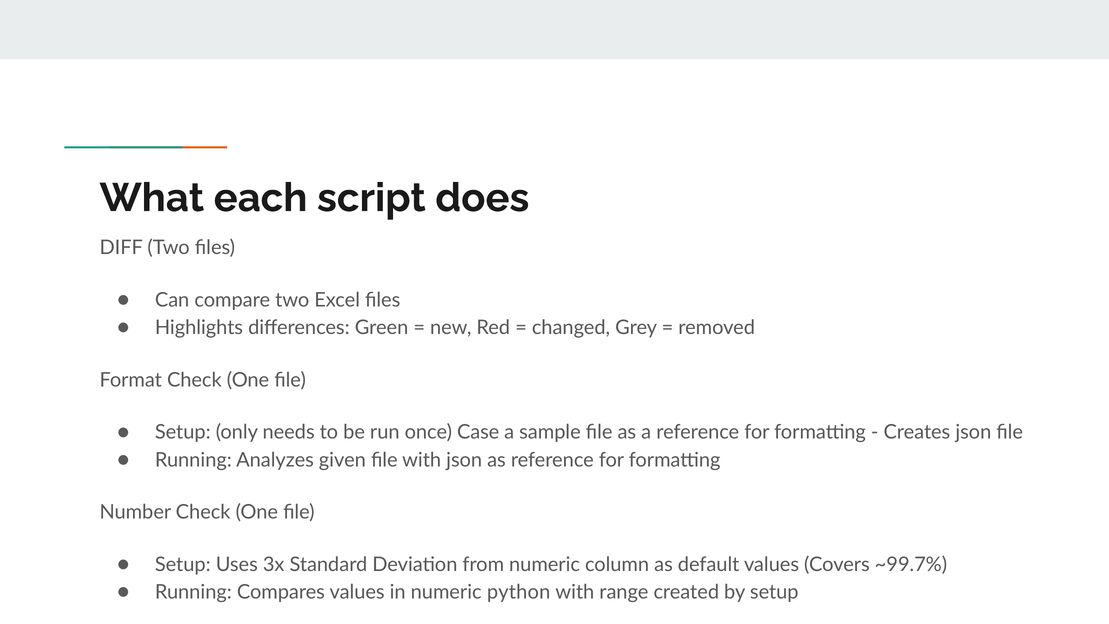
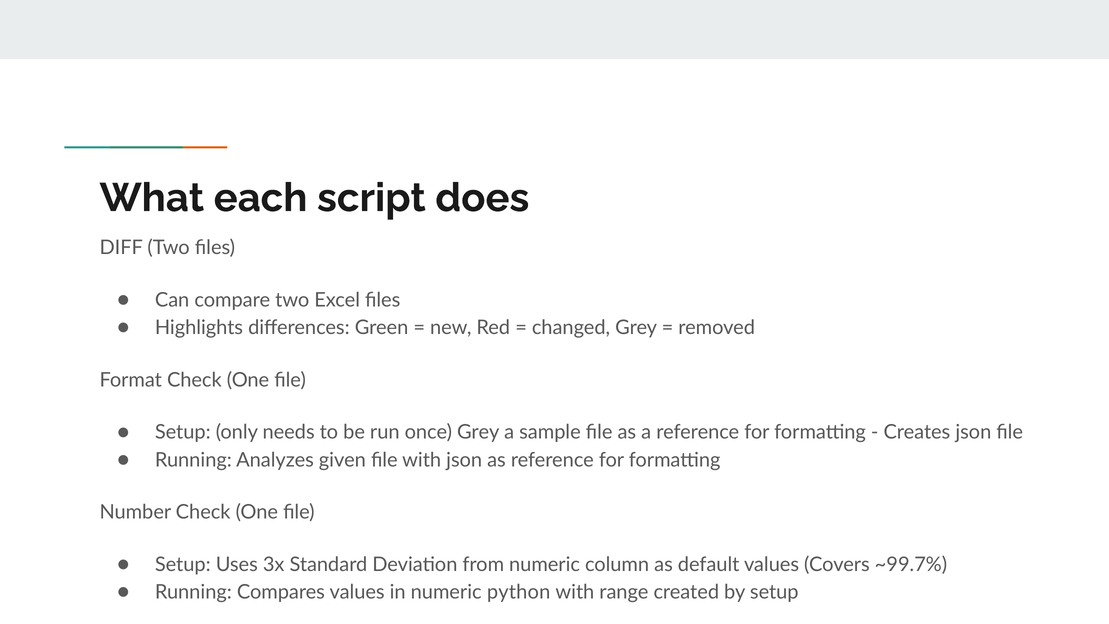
once Case: Case -> Grey (478, 432)
